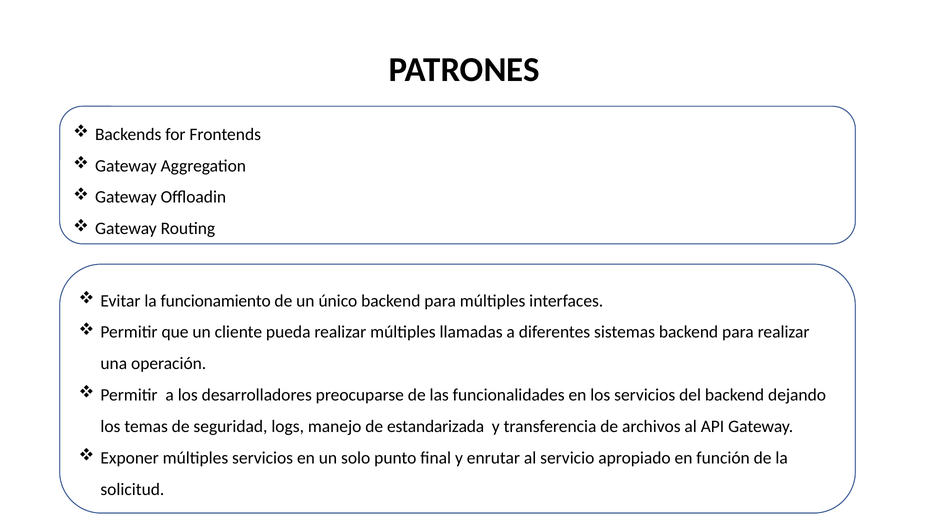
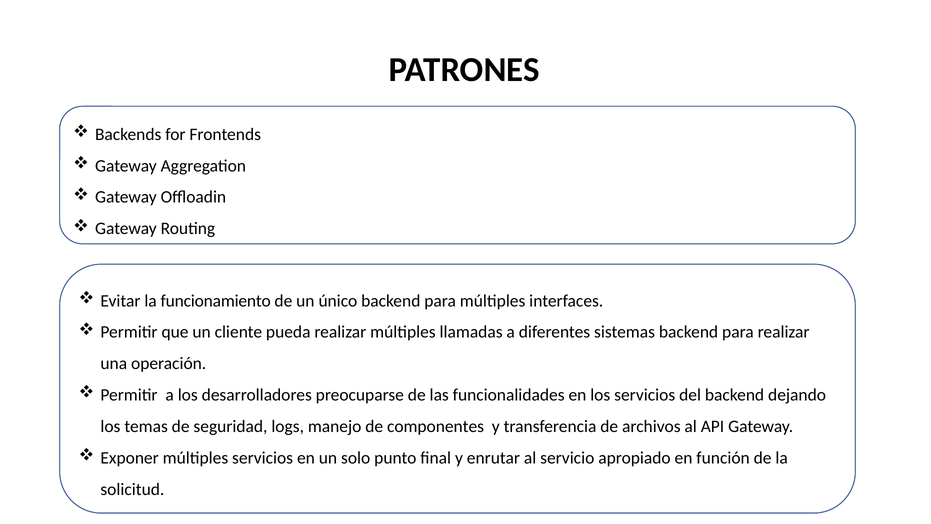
estandarizada: estandarizada -> componentes (436, 426)
